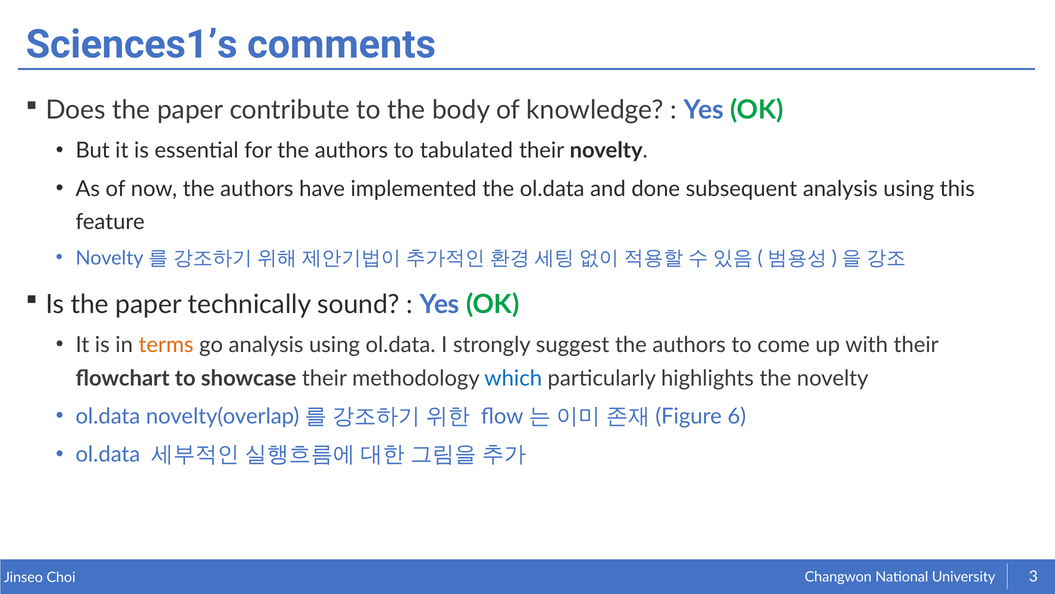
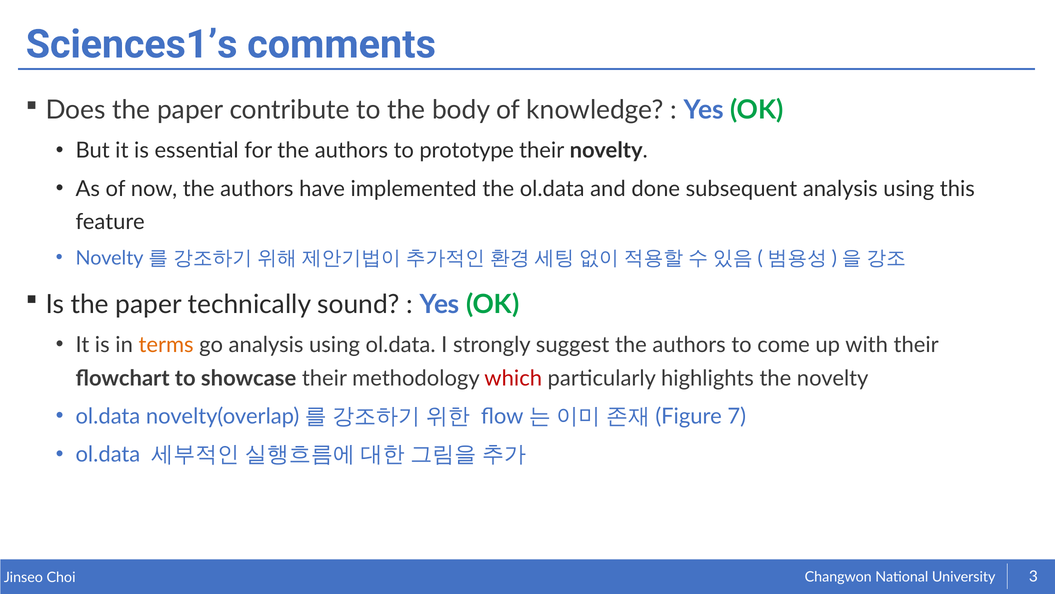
tabulated: tabulated -> prototype (467, 151)
which colour: blue -> red (513, 378)
6: 6 -> 7 (737, 416)
